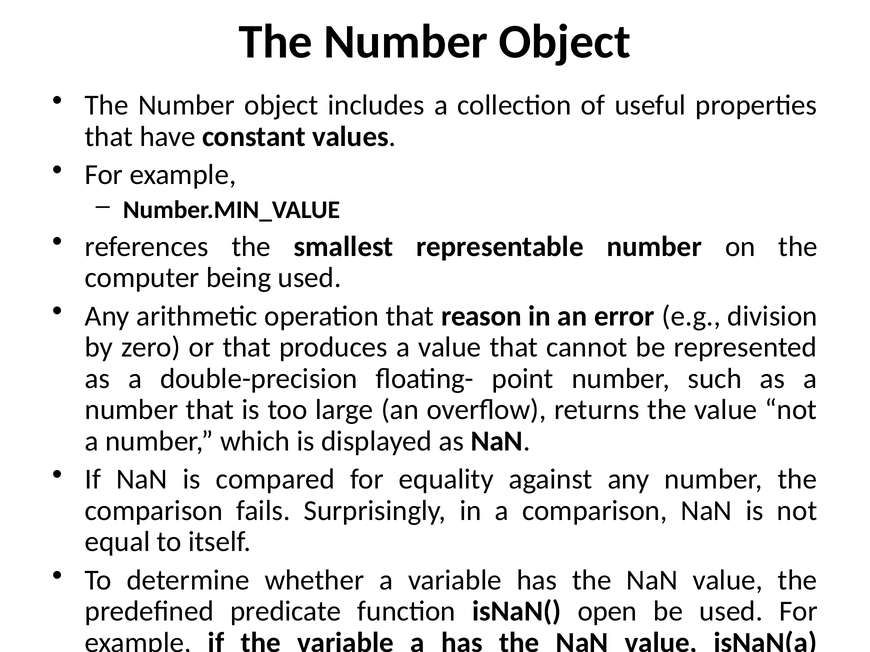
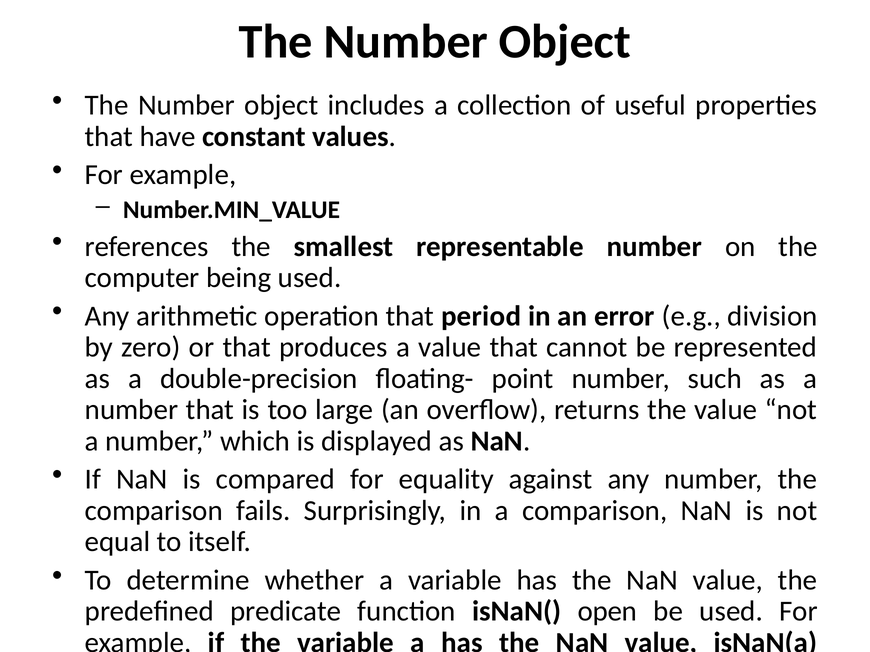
reason: reason -> period (481, 316)
